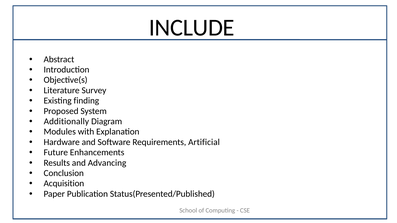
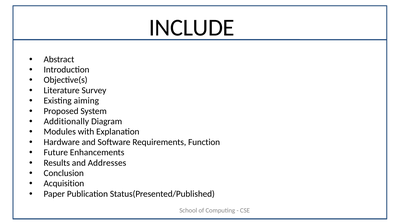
finding: finding -> aiming (86, 101)
Artificial: Artificial -> Function (204, 142)
Advancing: Advancing -> Addresses (107, 163)
